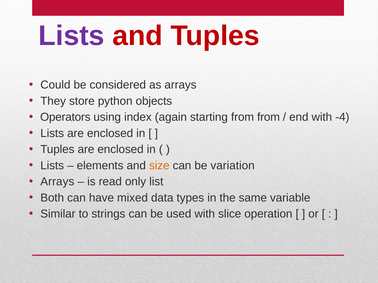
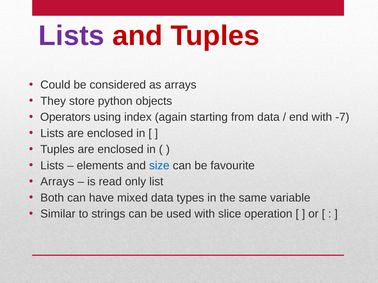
from from: from -> data (268, 117)
-4: -4 -> -7 (342, 117)
size colour: orange -> blue (159, 166)
variation: variation -> favourite (233, 166)
